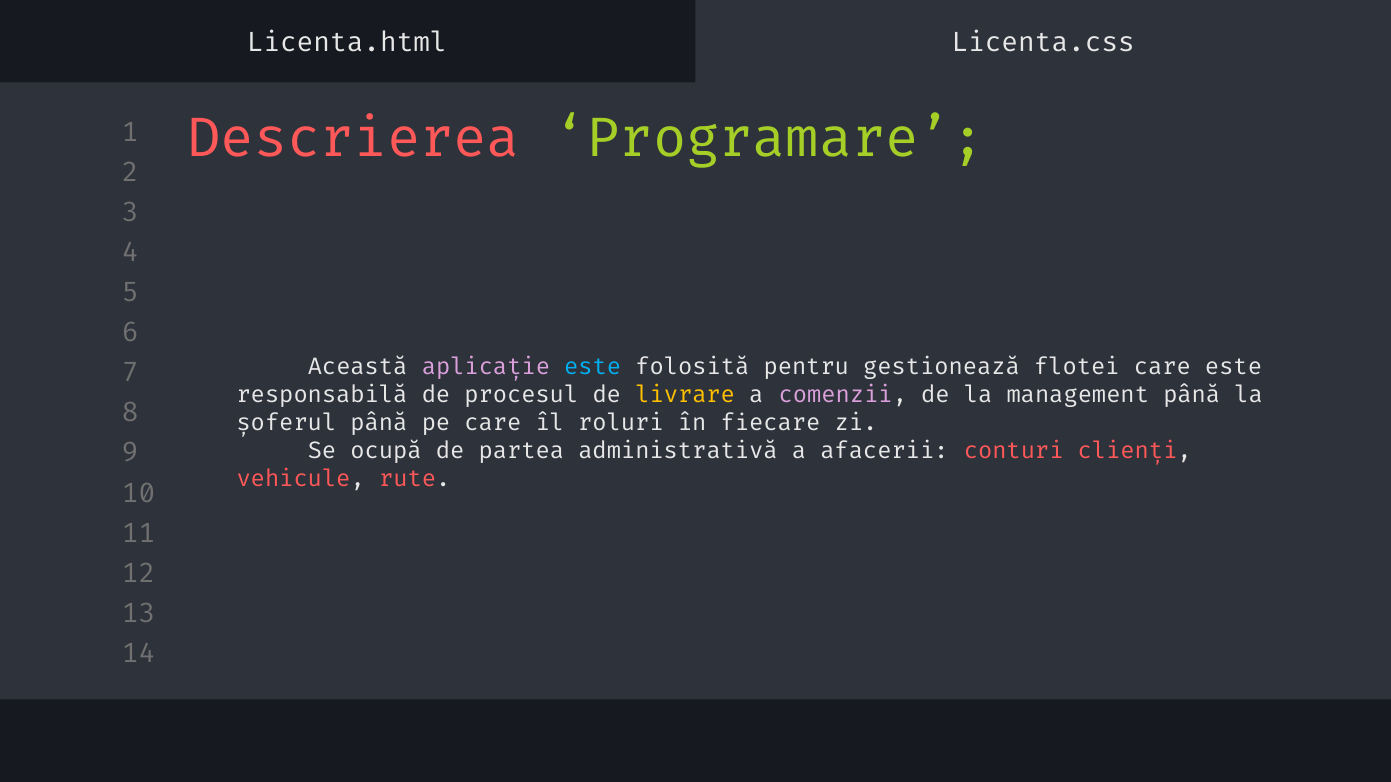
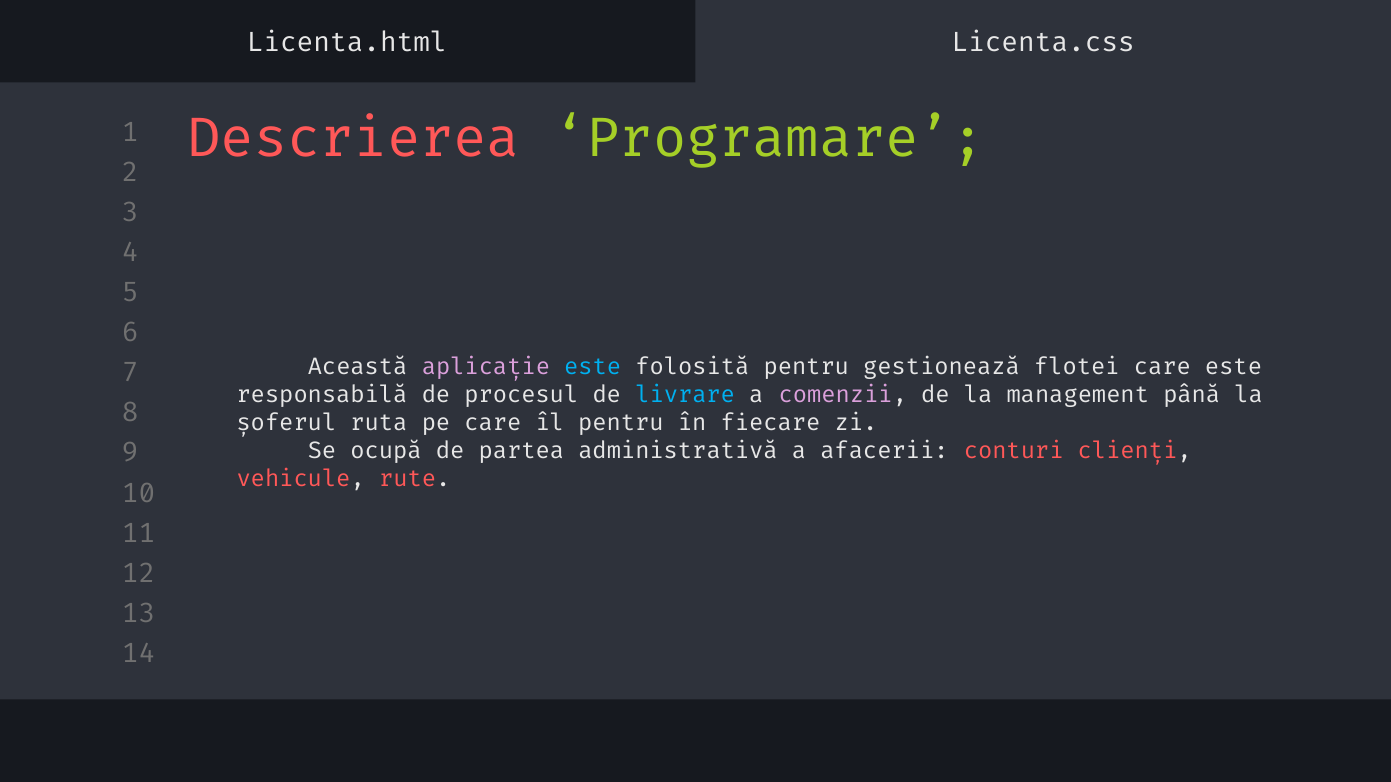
livrare colour: yellow -> light blue (685, 395)
șoferul până: până -> ruta (379, 423)
îl roluri: roluri -> pentru (621, 423)
